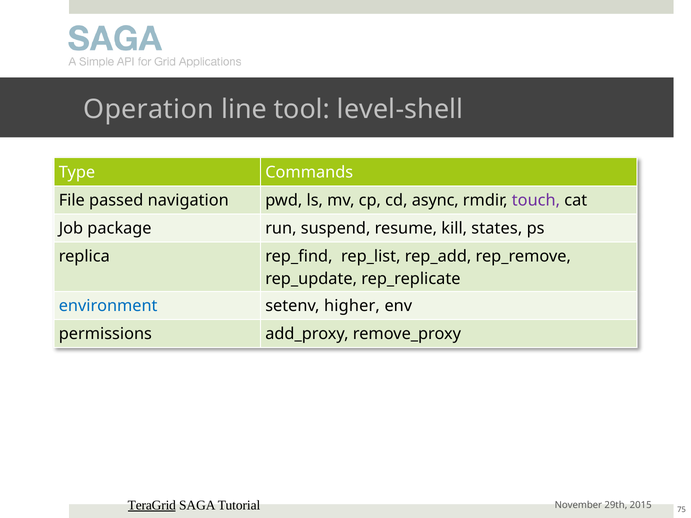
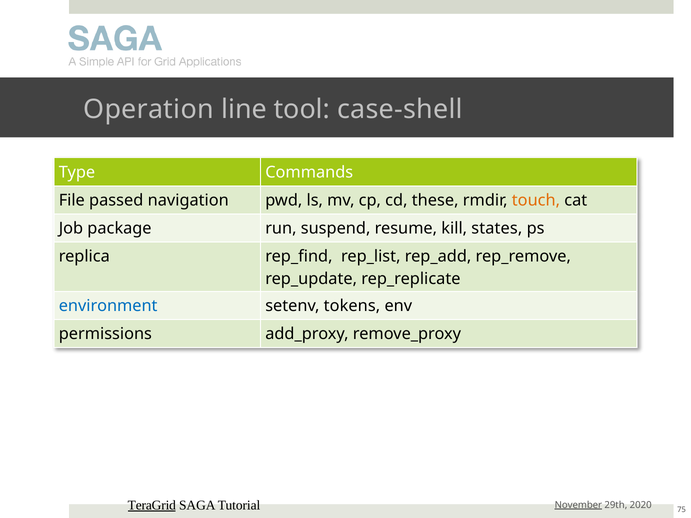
level-shell: level-shell -> case-shell (400, 109)
async: async -> these (435, 200)
touch colour: purple -> orange (536, 200)
higher: higher -> tokens (352, 306)
November underline: none -> present (578, 505)
2015: 2015 -> 2020 (641, 505)
